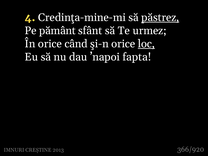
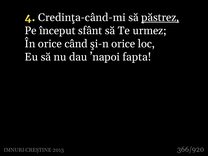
Credinţa-mine-mi: Credinţa-mine-mi -> Credinţa-când-mi (82, 17)
pământ: pământ -> început (57, 31)
loc underline: present -> none (146, 44)
